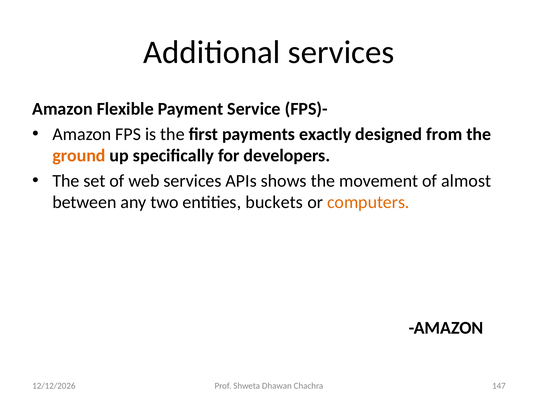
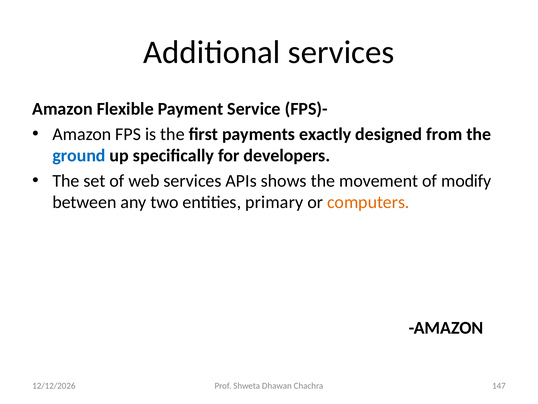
ground colour: orange -> blue (79, 155)
almost: almost -> modify (466, 181)
buckets: buckets -> primary (274, 202)
